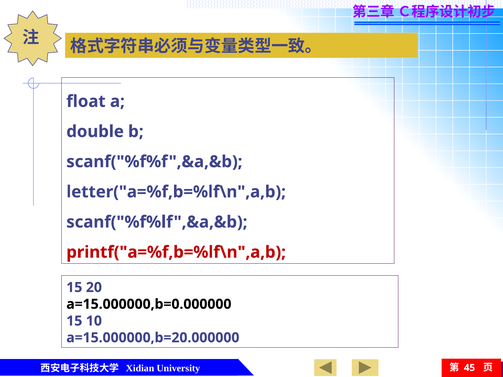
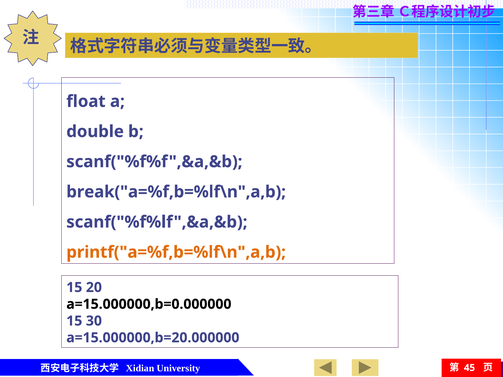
letter("a=%f,b=%lf\n",a,b: letter("a=%f,b=%lf\n",a,b -> break("a=%f,b=%lf\n",a,b (176, 192)
printf("a=%f,b=%lf\n",a,b colour: red -> orange (176, 252)
10: 10 -> 30 (94, 321)
